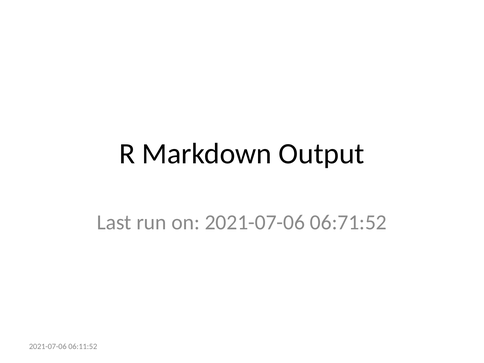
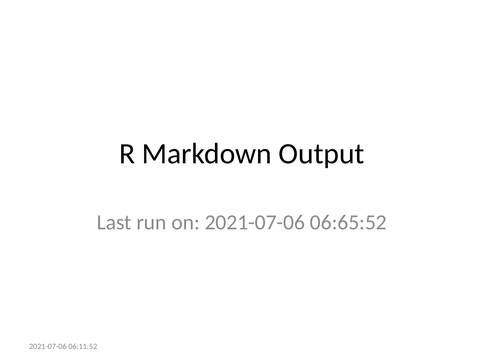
06:71:52: 06:71:52 -> 06:65:52 (348, 223)
